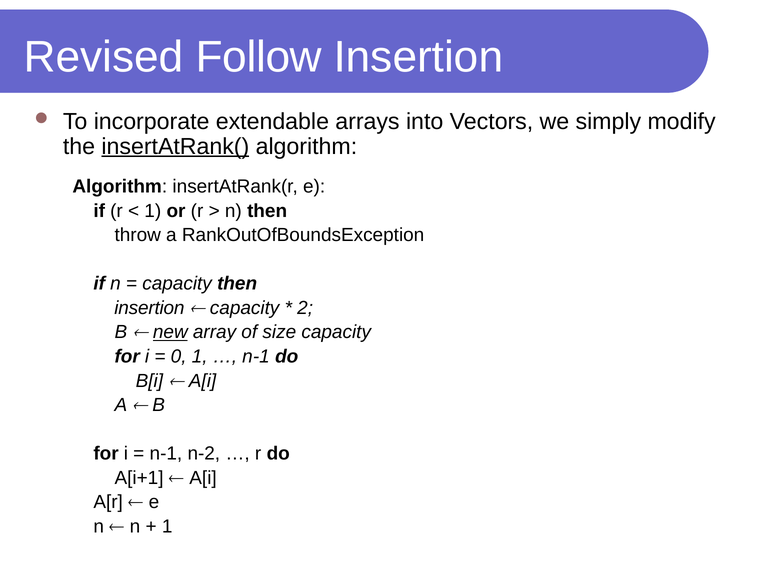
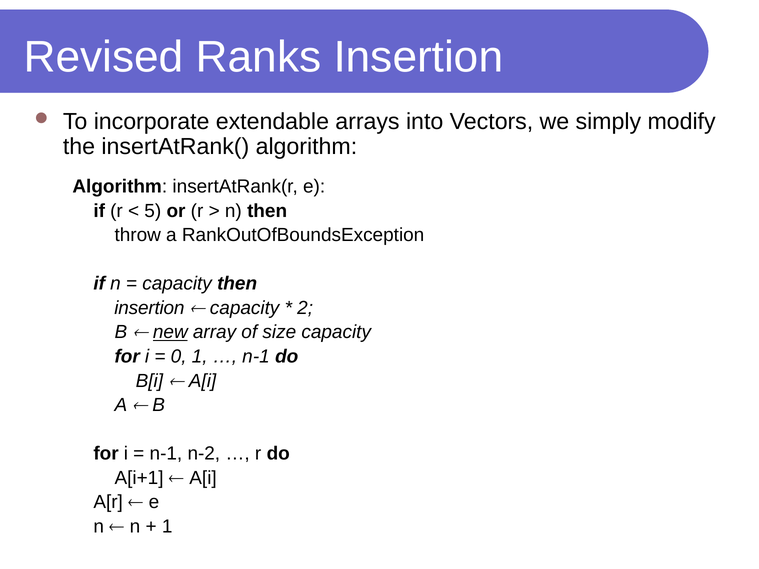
Follow: Follow -> Ranks (259, 57)
insertAtRank( underline: present -> none (175, 146)
1: 1 -> 5 (153, 211)
